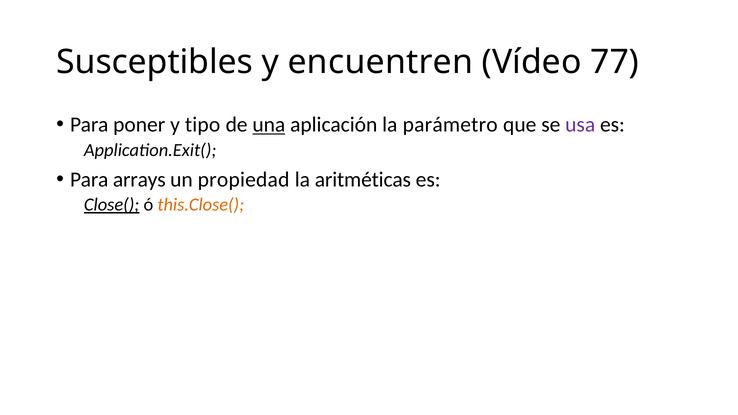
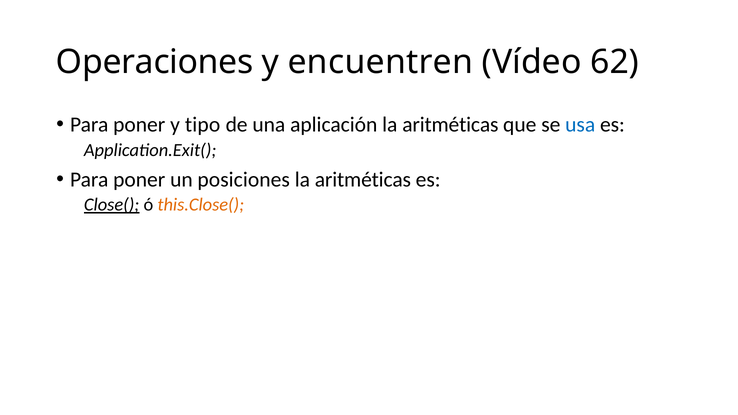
Susceptibles: Susceptibles -> Operaciones (155, 62)
77: 77 -> 62 (615, 62)
una underline: present -> none (269, 125)
aplicación la parámetro: parámetro -> aritméticas (450, 125)
usa colour: purple -> blue (580, 125)
arrays: arrays -> poner (139, 179)
propiedad: propiedad -> posiciones (244, 179)
